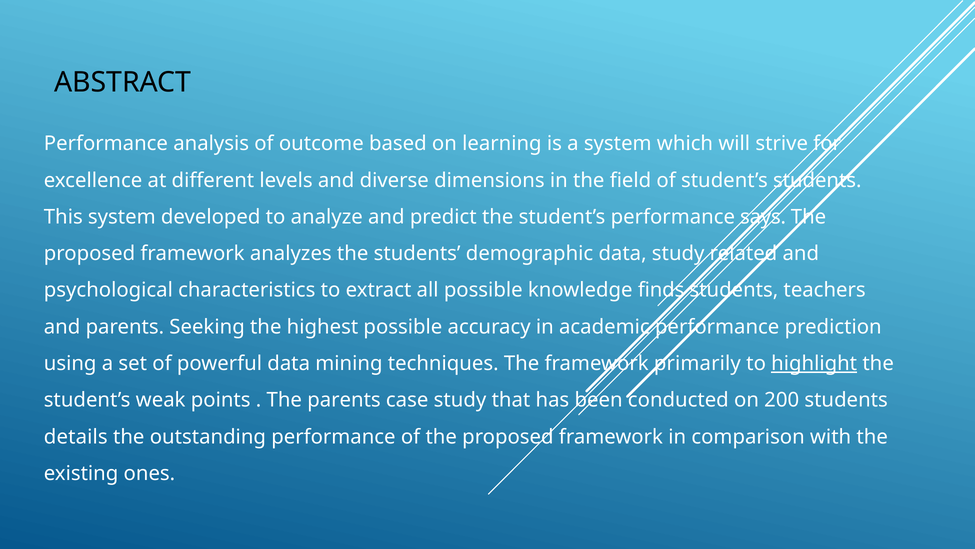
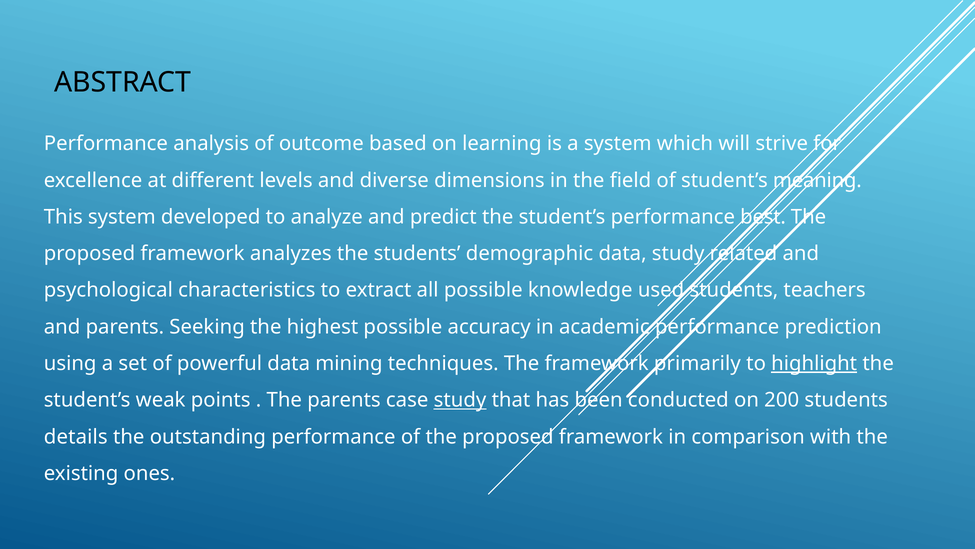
student’s students: students -> meaning (817, 180)
says: says -> best (763, 217)
finds: finds -> used (661, 290)
study underline: none -> present (460, 400)
